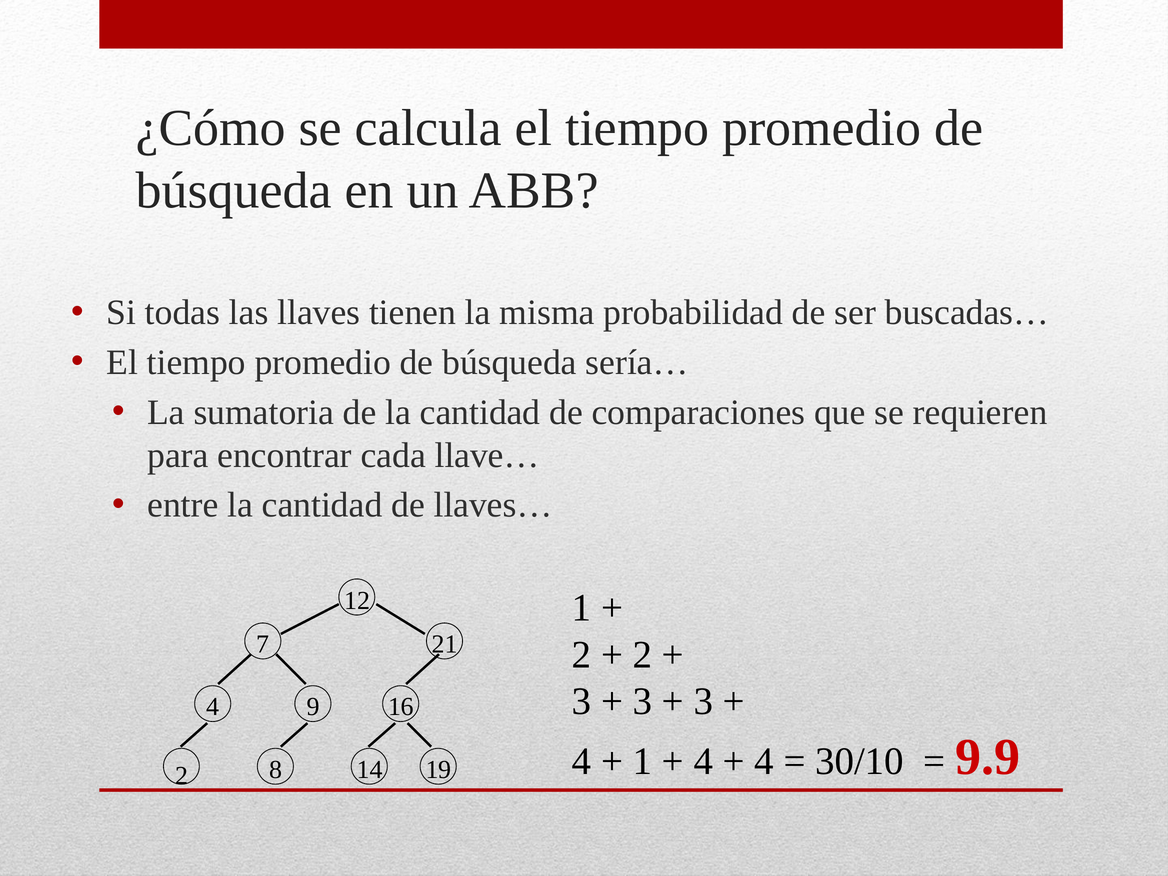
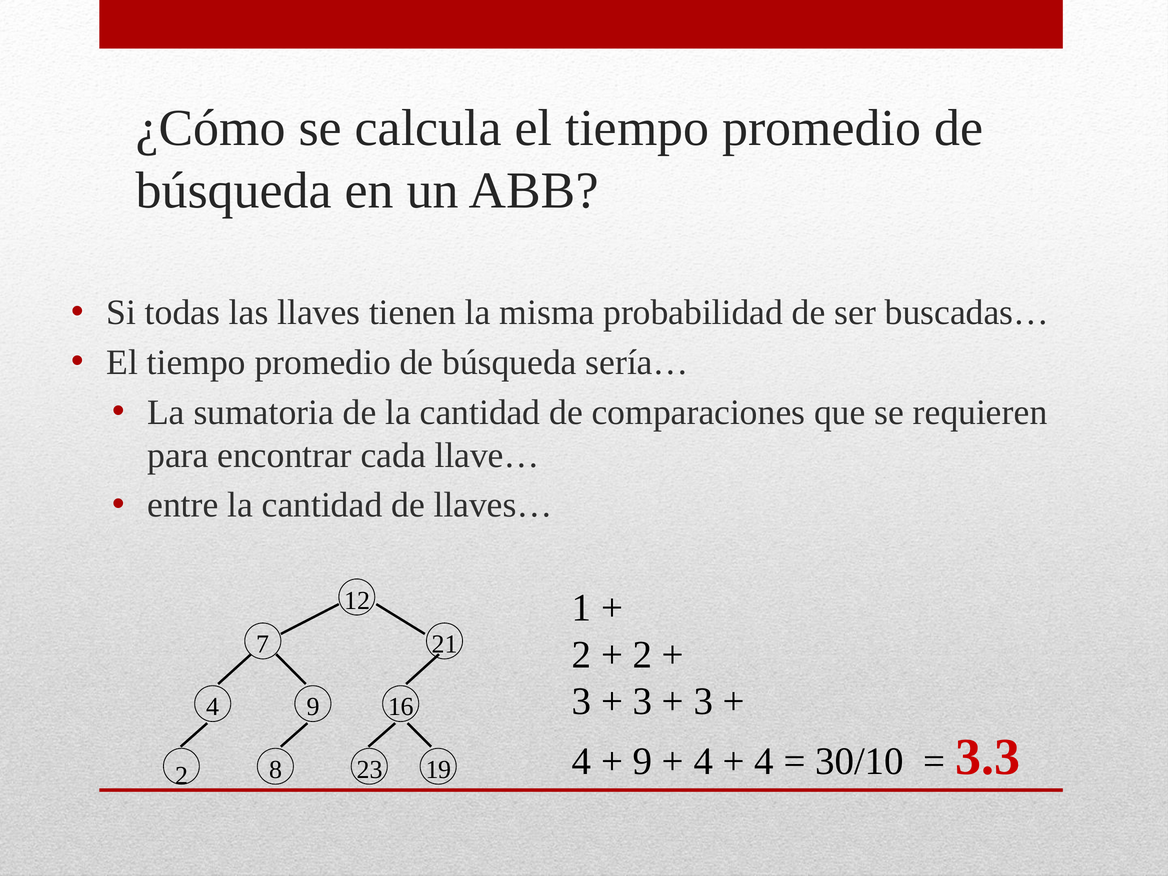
1: 1 -> 9 (642, 761)
9.9: 9.9 -> 3.3 (988, 757)
14: 14 -> 23 (370, 770)
